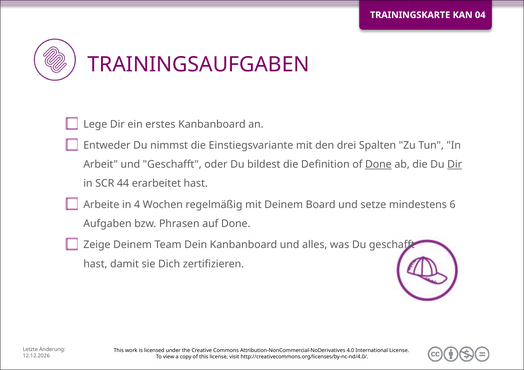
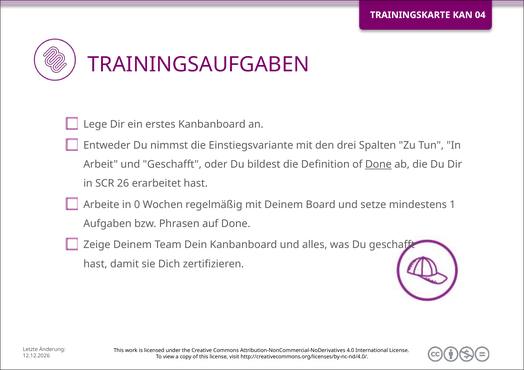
Dir underline: present -> none (455, 164)
44: 44 -> 26 (123, 183)
4: 4 -> 0 (137, 204)
6: 6 -> 1 (453, 204)
